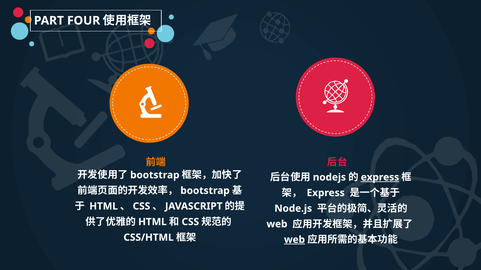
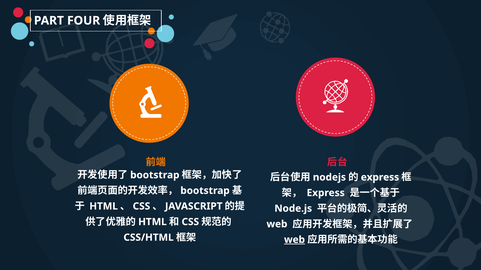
express underline: present -> none (380, 178)
